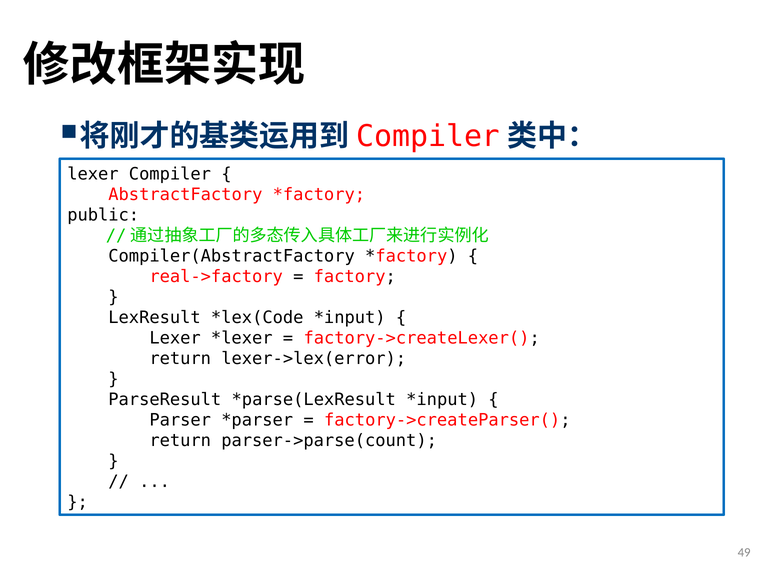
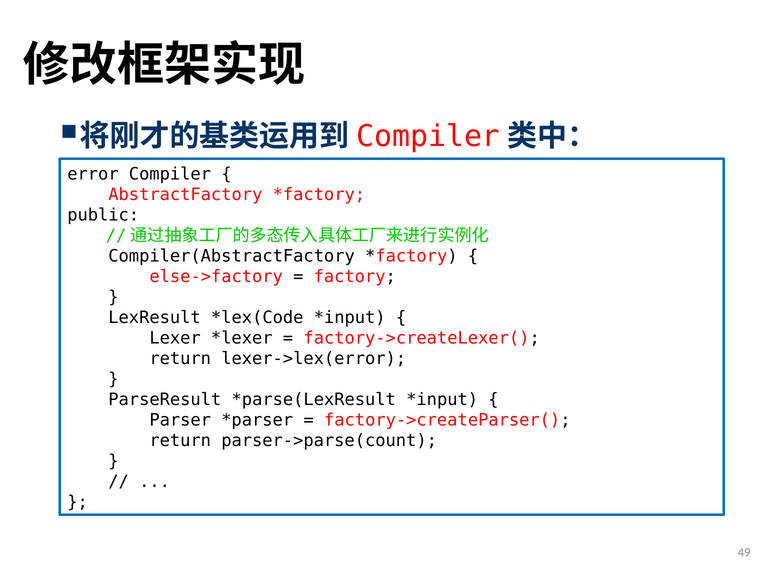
lexer: lexer -> error (93, 174)
real->factory: real->factory -> else->factory (216, 277)
